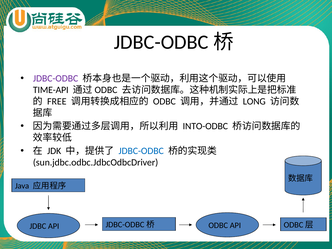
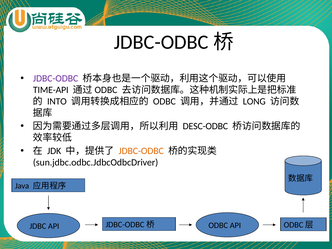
FREE: FREE -> INTO (57, 101)
INTO-ODBC: INTO-ODBC -> DESC-ODBC (205, 126)
JDBC-ODBC colour: blue -> orange (141, 151)
